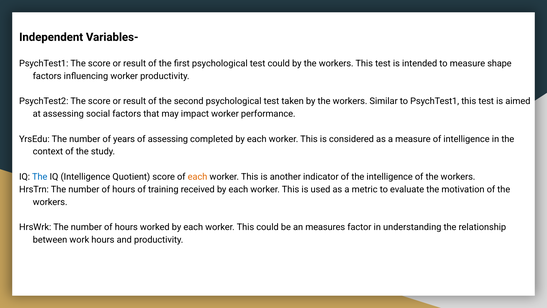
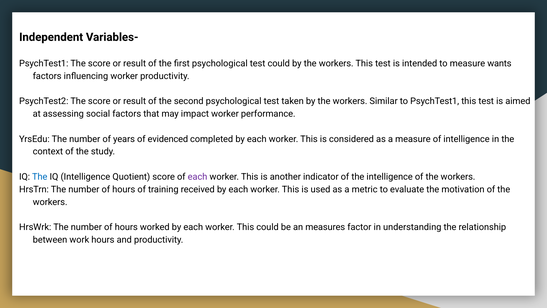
shape: shape -> wants (499, 63)
of assessing: assessing -> evidenced (168, 139)
each colour: orange -> purple (198, 177)
